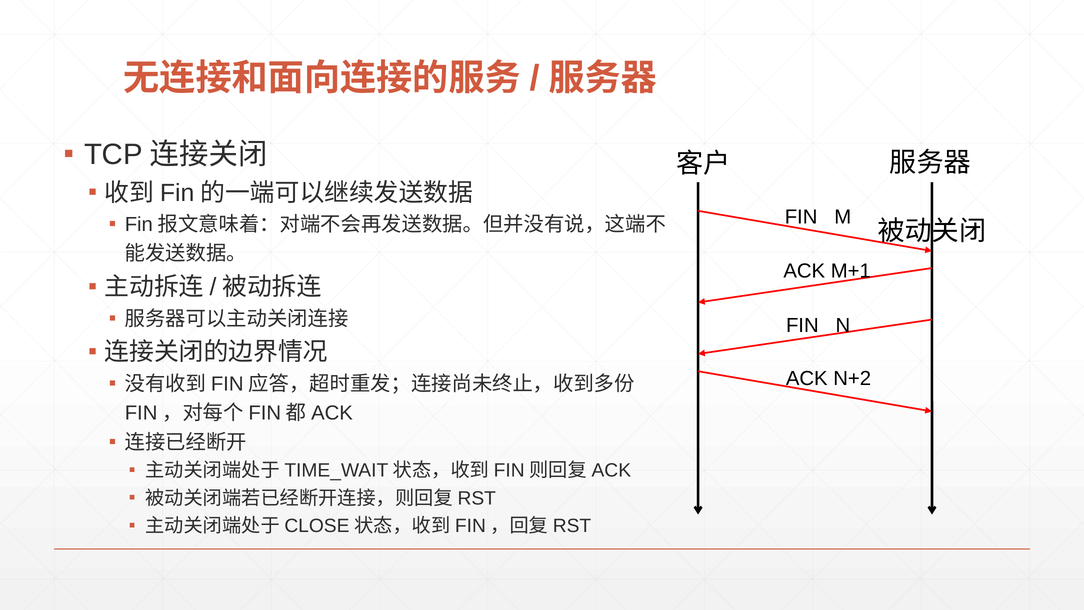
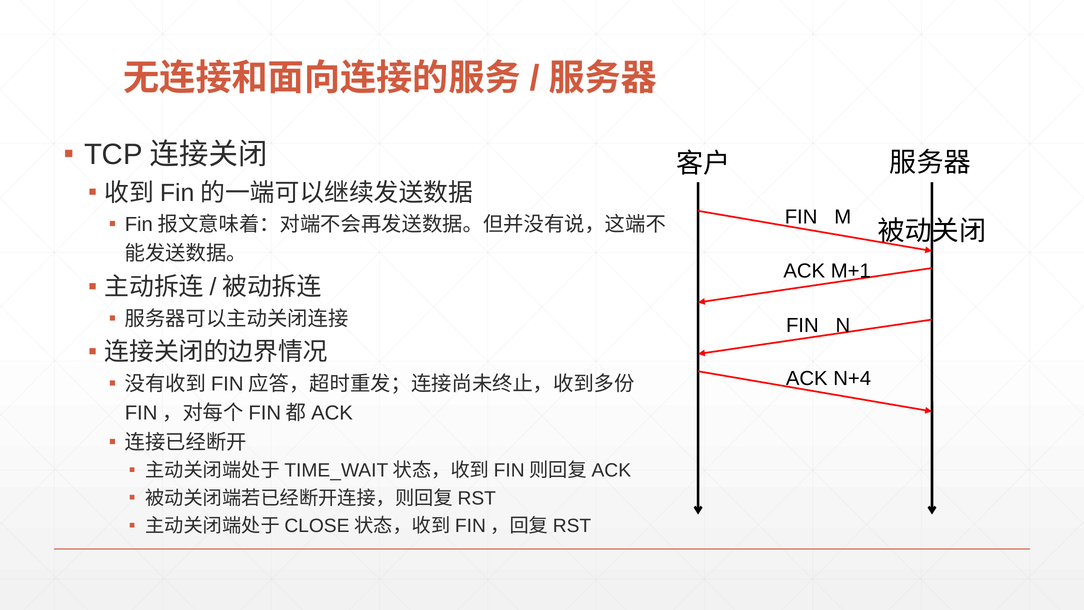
N+2: N+2 -> N+4 (852, 378)
